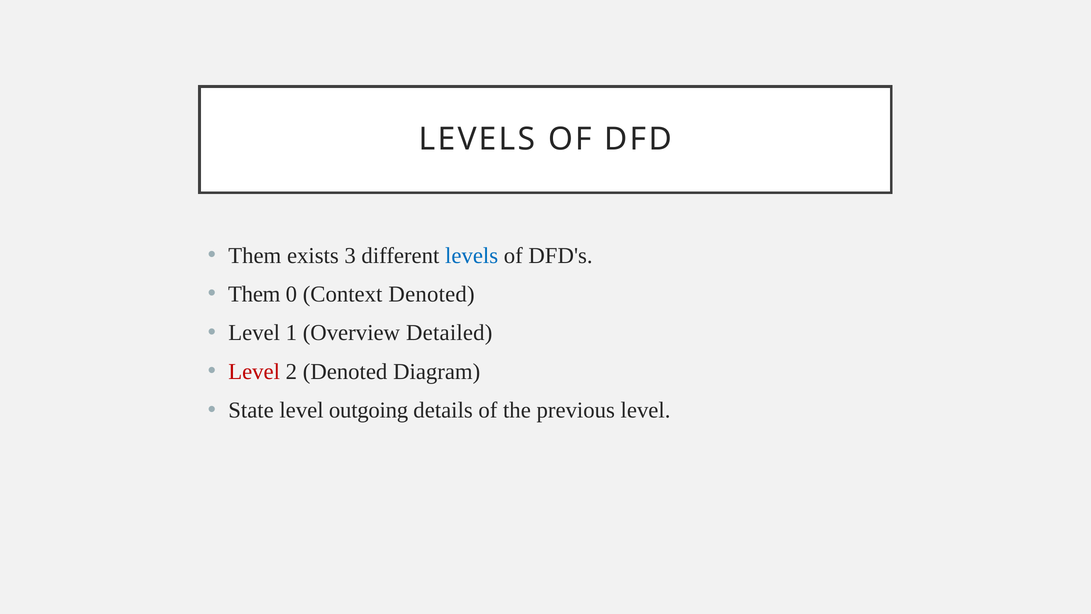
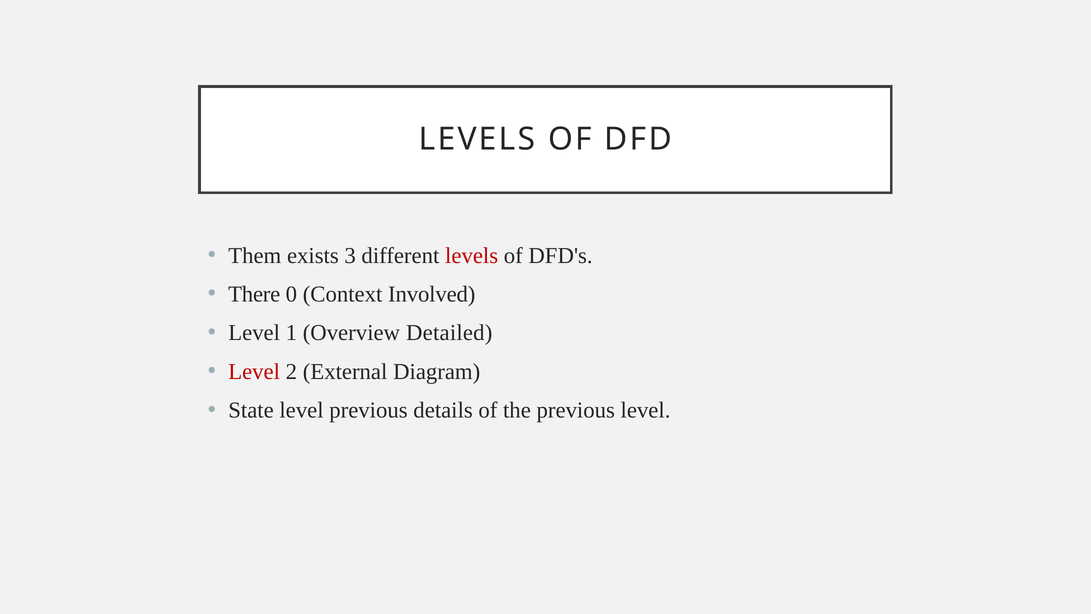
levels colour: blue -> red (472, 255)
Them: Them -> There (254, 294)
Context Denoted: Denoted -> Involved (432, 294)
2 Denoted: Denoted -> External (345, 371)
level outgoing: outgoing -> previous (368, 410)
